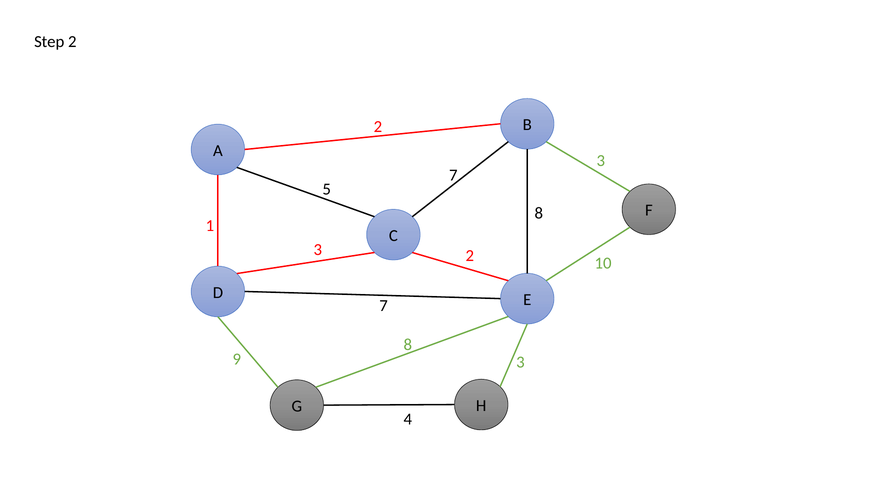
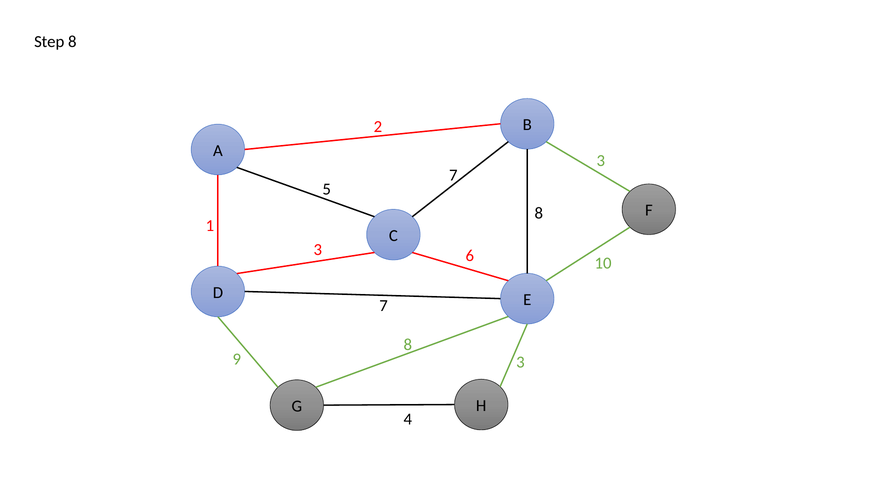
Step 2: 2 -> 8 (72, 42)
3 2: 2 -> 6 (470, 256)
